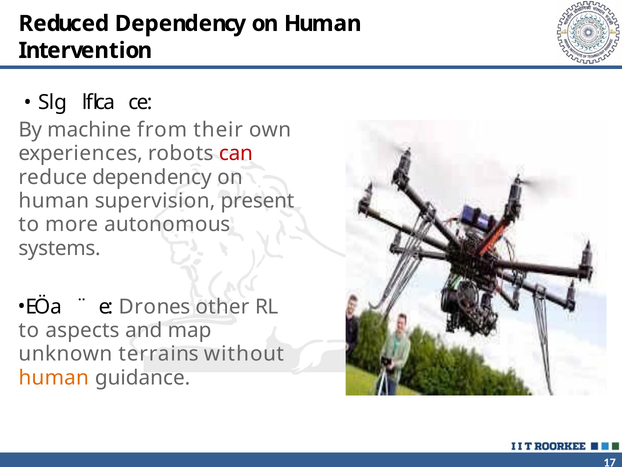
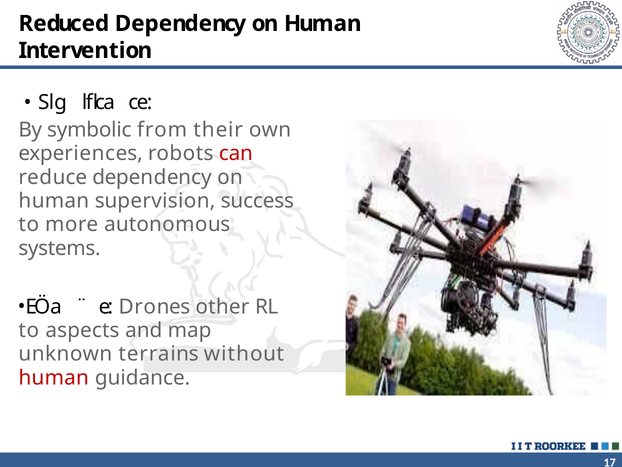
machine: machine -> symbolic (89, 130)
present: present -> success (257, 201)
human colour: orange -> red (54, 377)
